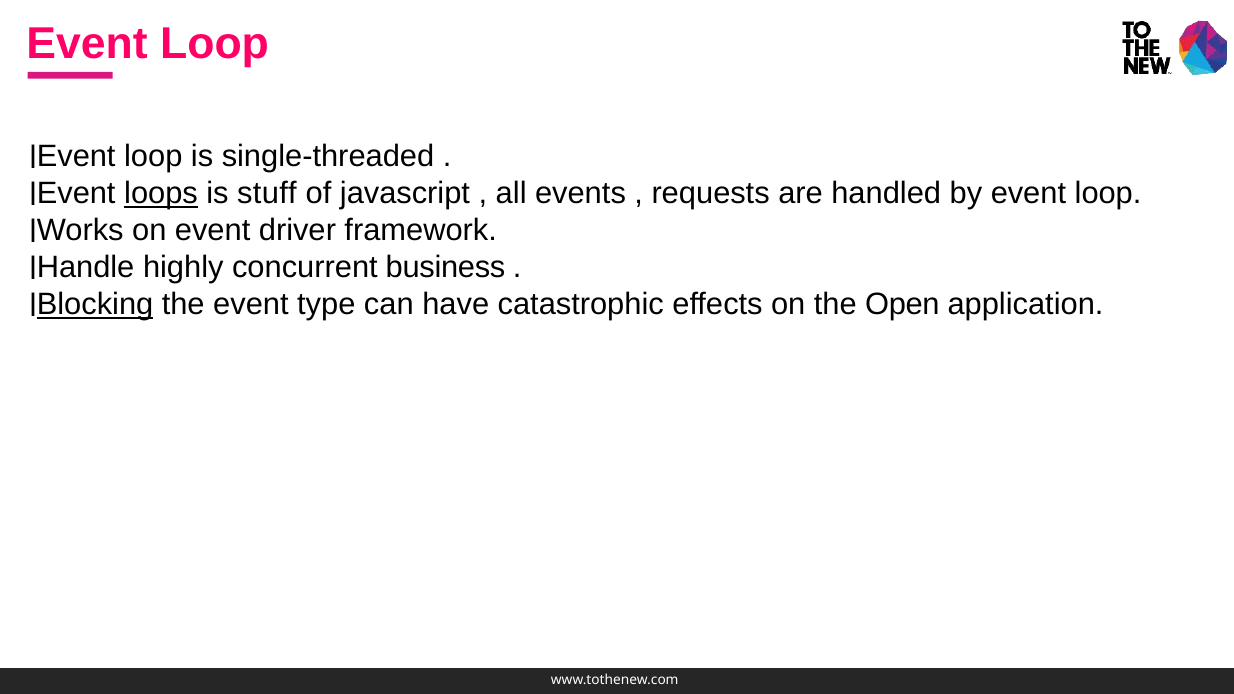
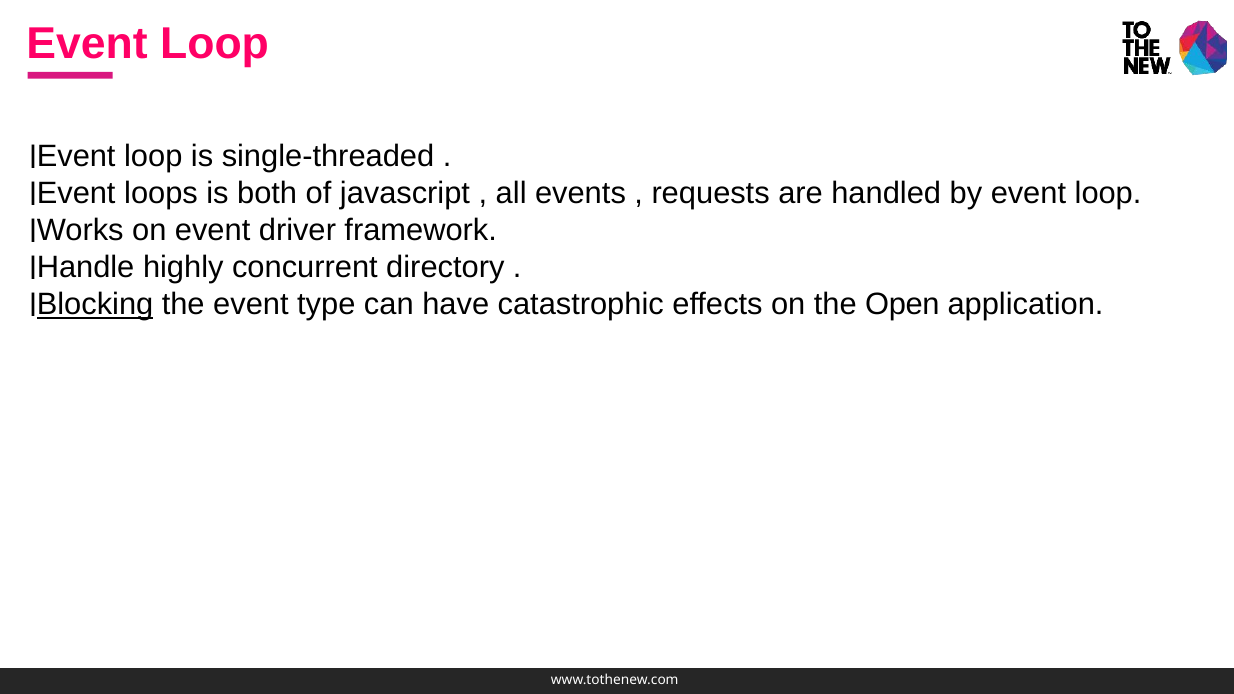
loops underline: present -> none (161, 194)
stuff: stuff -> both (267, 194)
business: business -> directory (445, 268)
